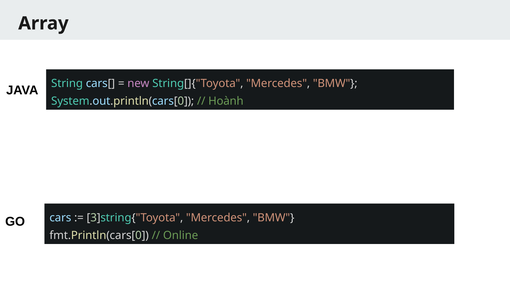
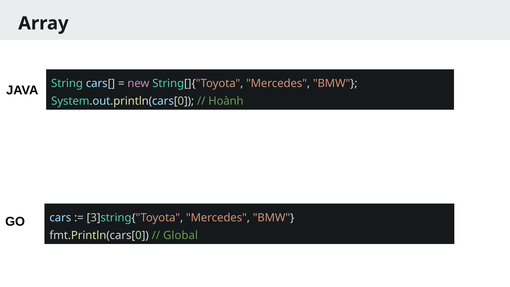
Online: Online -> Global (181, 235)
